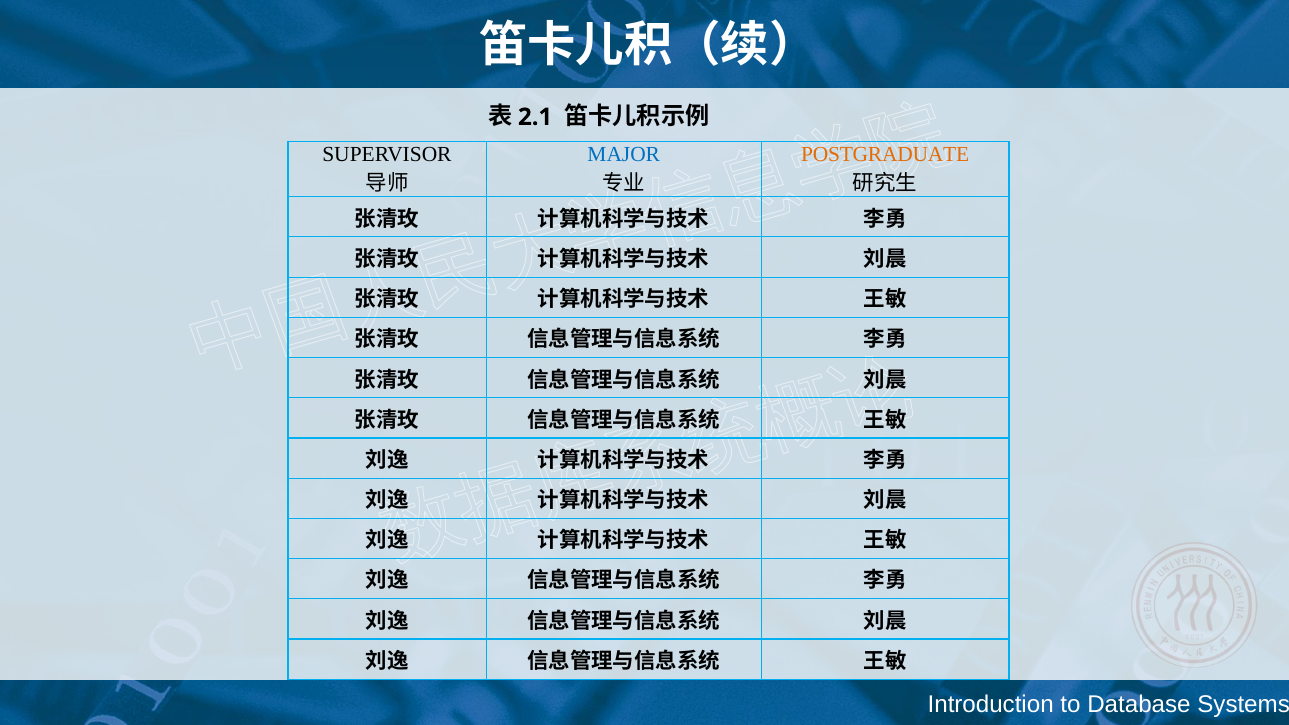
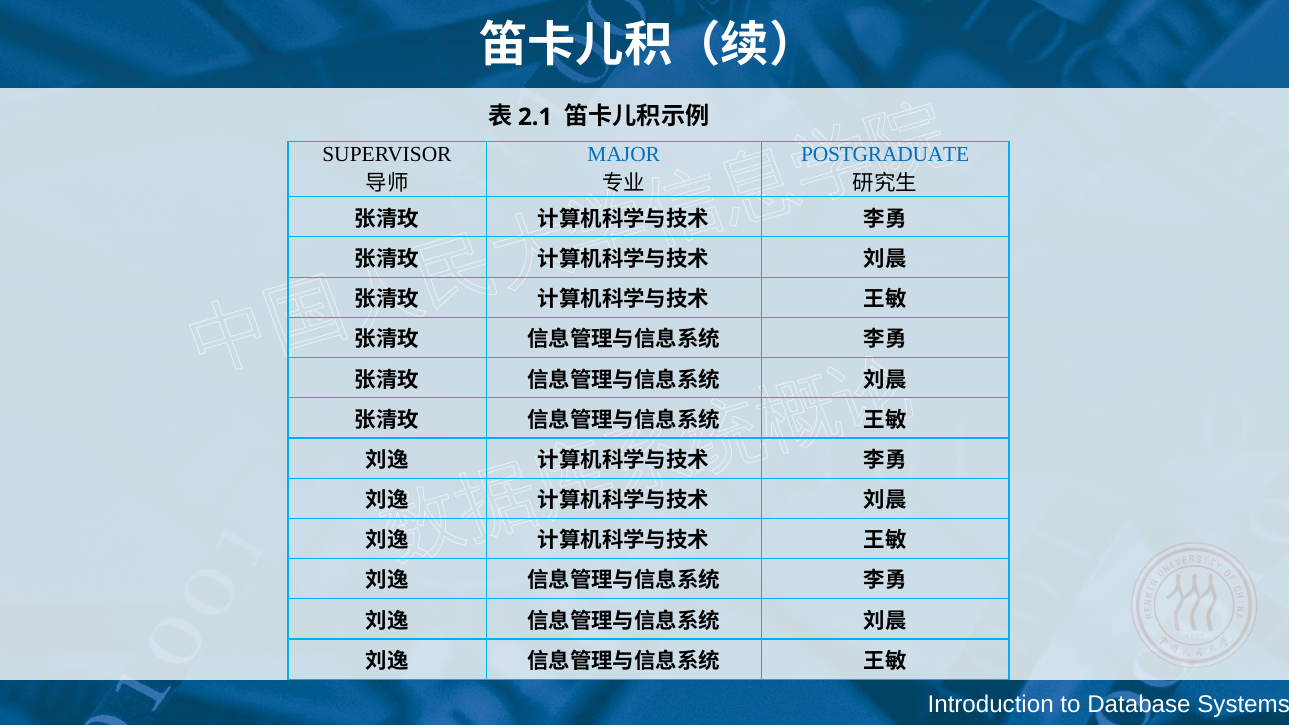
POSTGRADUATE colour: orange -> blue (885, 154)
